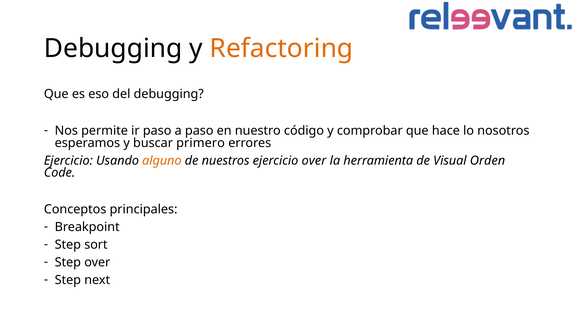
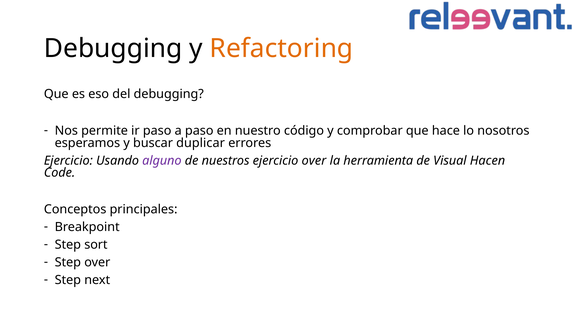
primero: primero -> duplicar (201, 143)
alguno colour: orange -> purple (162, 161)
Orden: Orden -> Hacen (488, 161)
